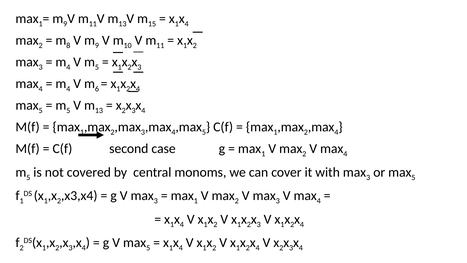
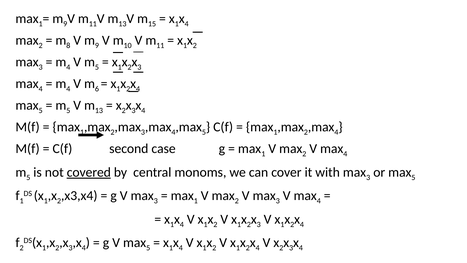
covered underline: none -> present (89, 172)
